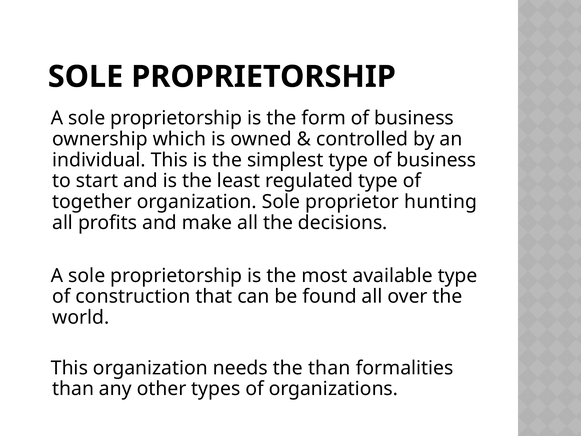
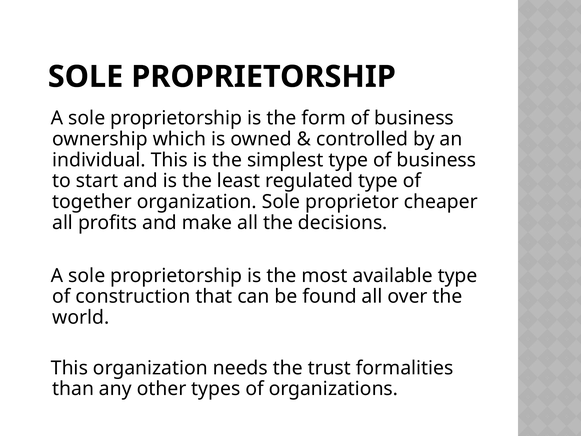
hunting: hunting -> cheaper (441, 202)
the than: than -> trust (329, 368)
